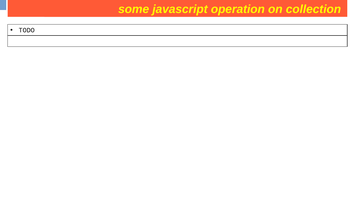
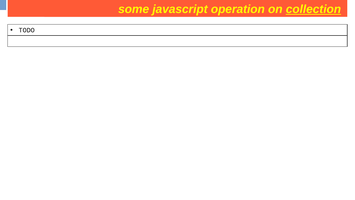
collection underline: none -> present (313, 9)
